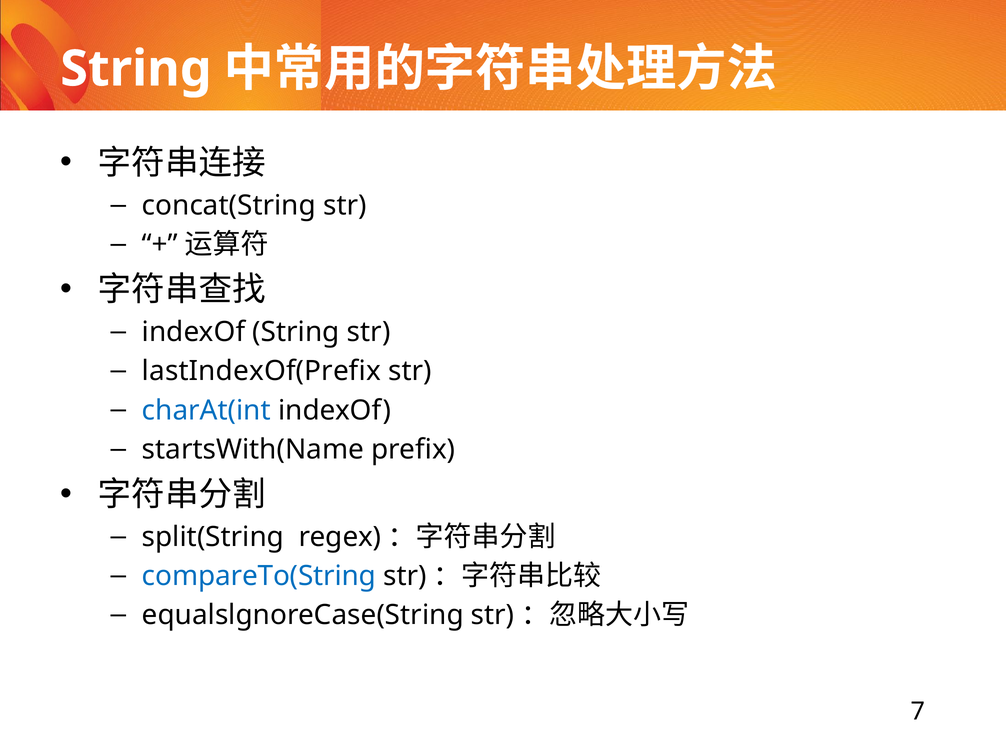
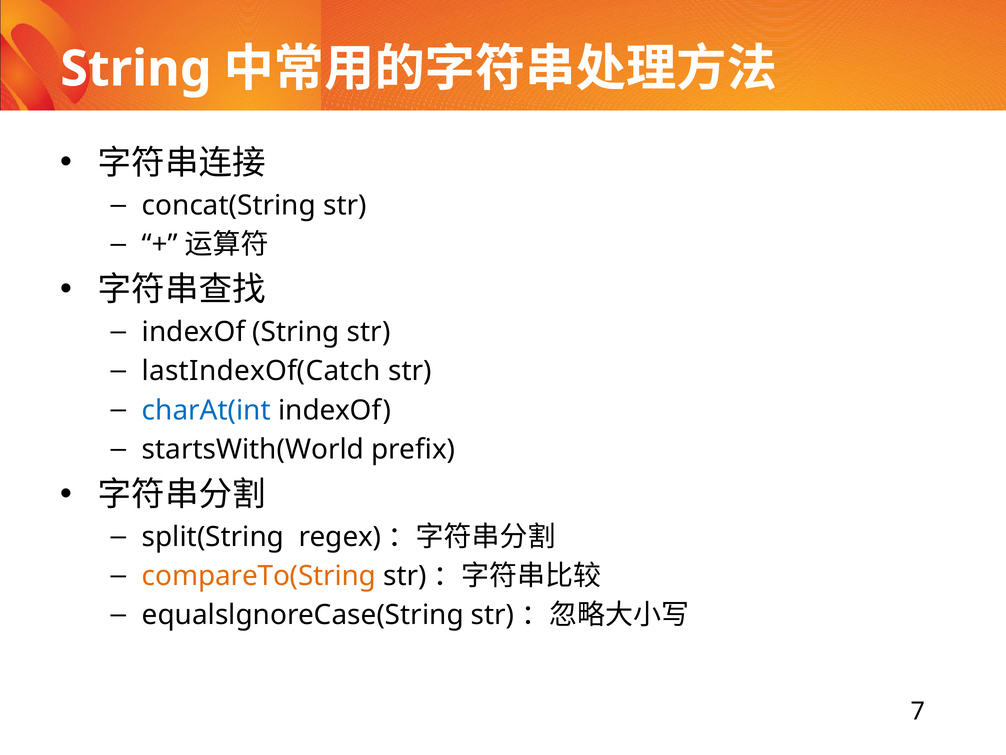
lastIndexOf(Prefix: lastIndexOf(Prefix -> lastIndexOf(Catch (261, 371)
startsWith(Name: startsWith(Name -> startsWith(World (253, 449)
compareTo(String colour: blue -> orange (259, 576)
